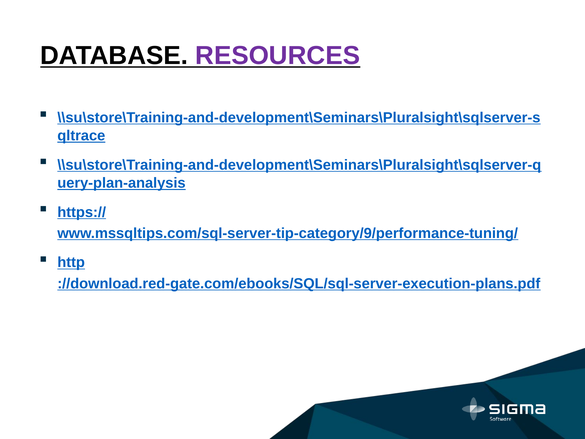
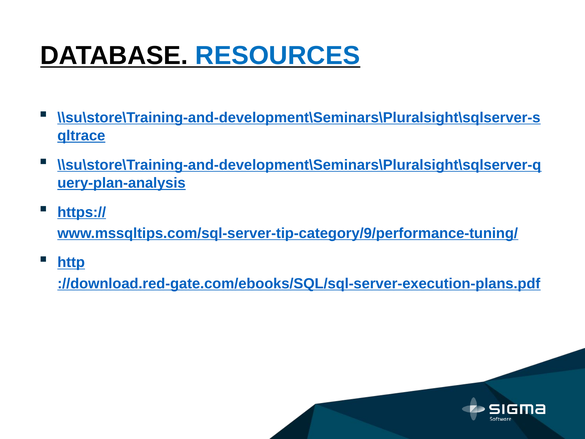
RESOURCES colour: purple -> blue (278, 56)
